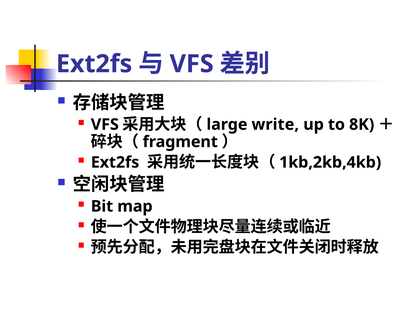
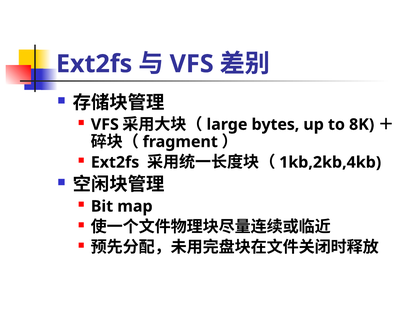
write: write -> bytes (275, 125)
